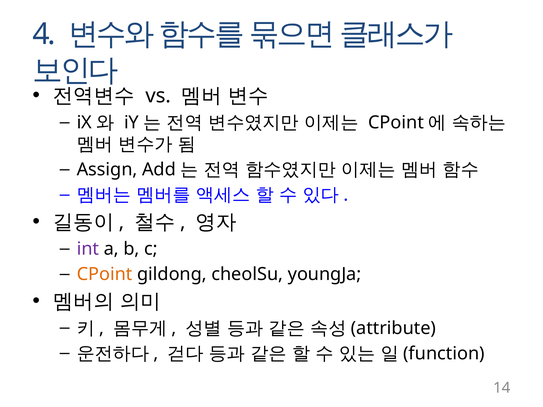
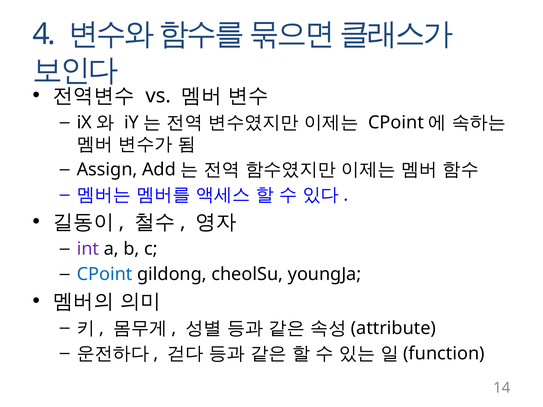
CPoint colour: orange -> blue (105, 274)
